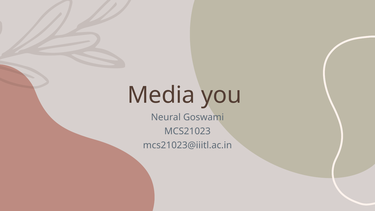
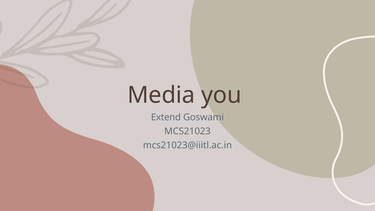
Neural: Neural -> Extend (166, 117)
